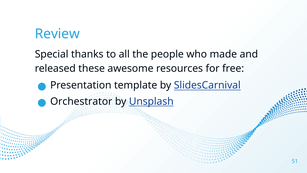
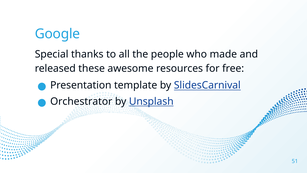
Review: Review -> Google (57, 34)
